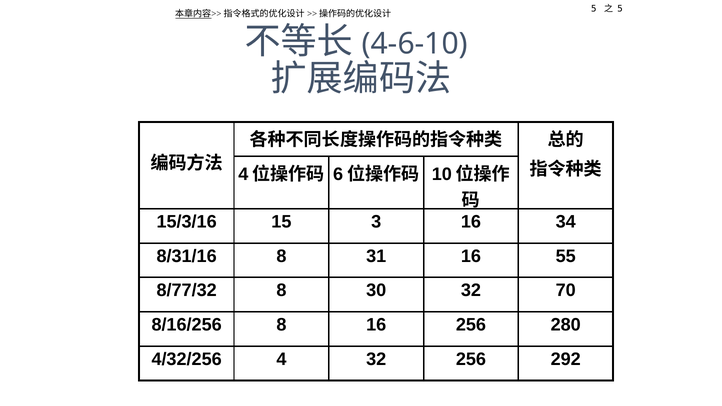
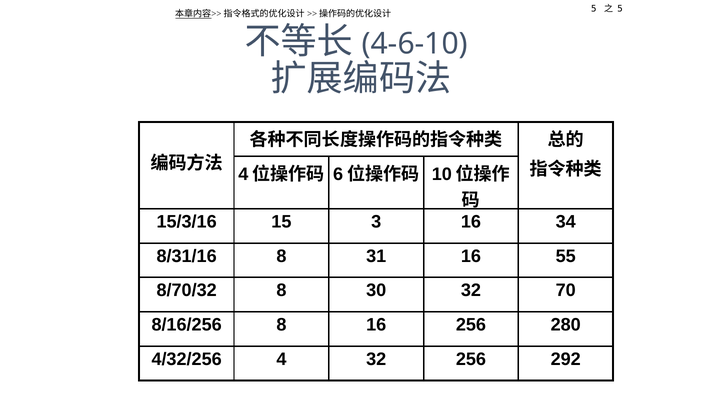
8/77/32: 8/77/32 -> 8/70/32 (187, 291)
